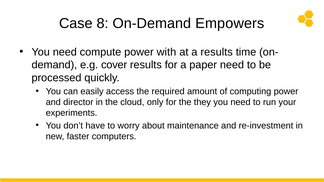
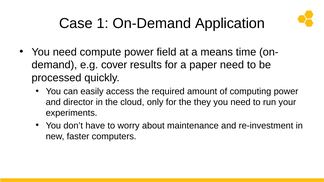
8: 8 -> 1 (103, 23)
Empowers: Empowers -> Application (230, 23)
with: with -> field (167, 52)
a results: results -> means (217, 52)
